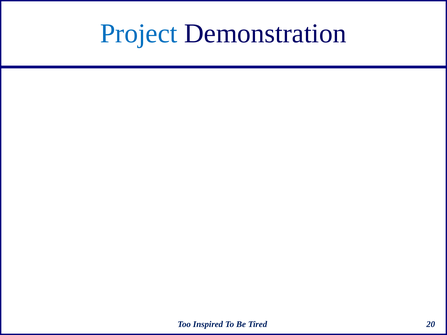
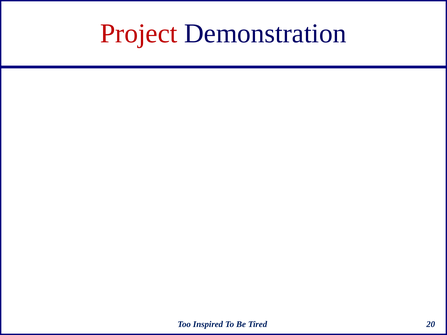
Project colour: blue -> red (139, 34)
